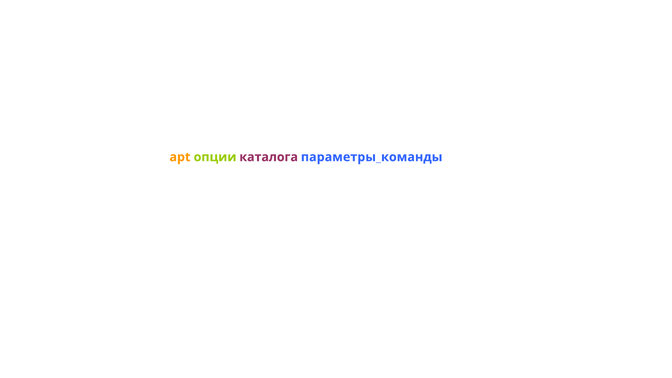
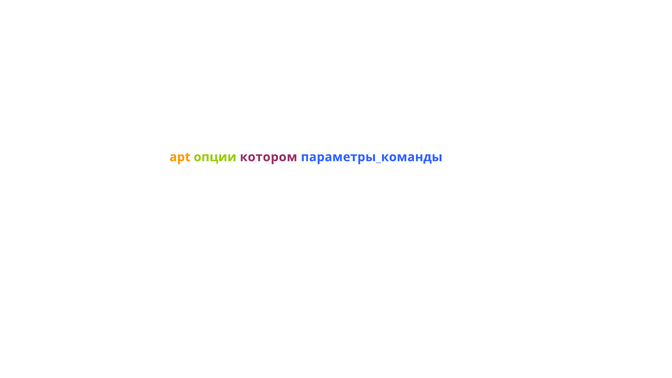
каталога: каталога -> котором (269, 157)
